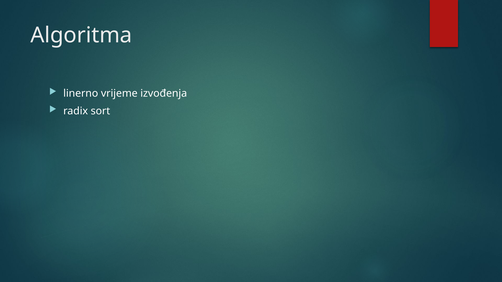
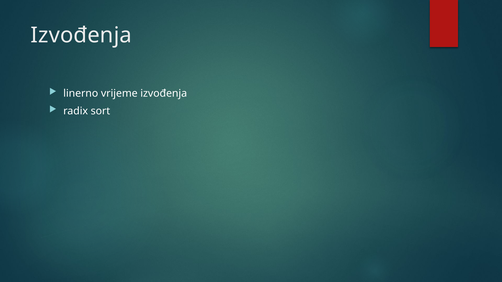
Algoritma: Algoritma -> Izvođenja (81, 35)
